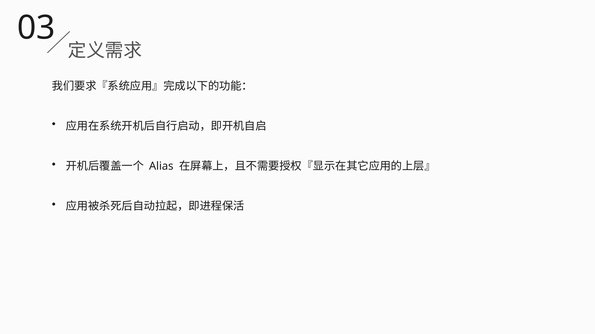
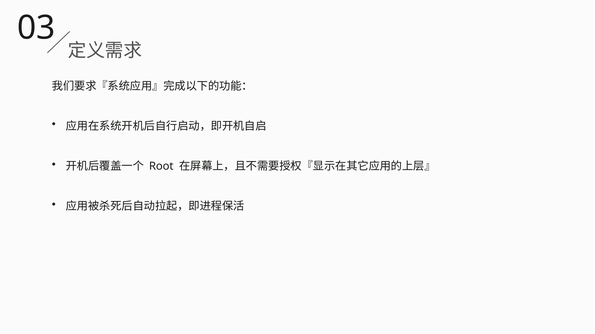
Alias: Alias -> Root (161, 167)
